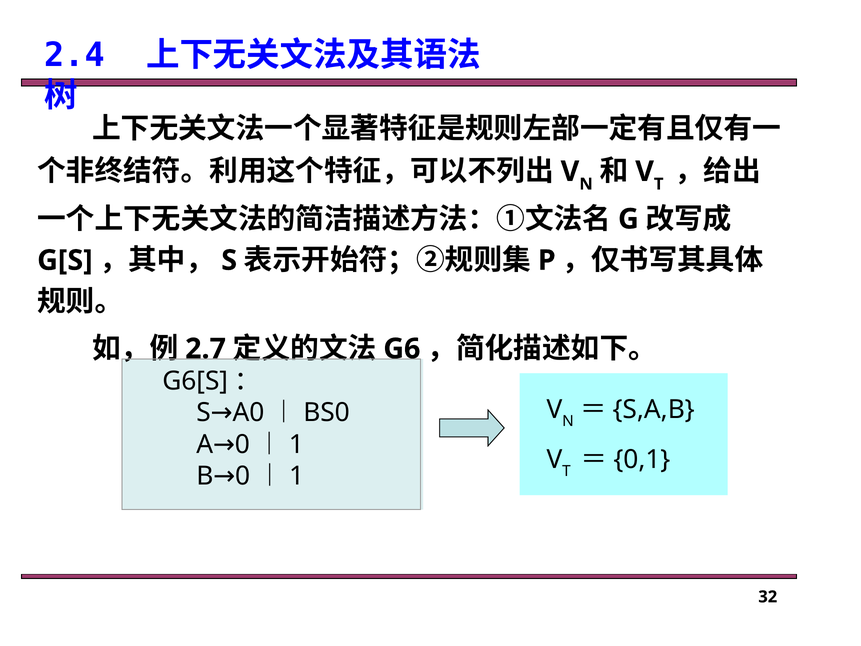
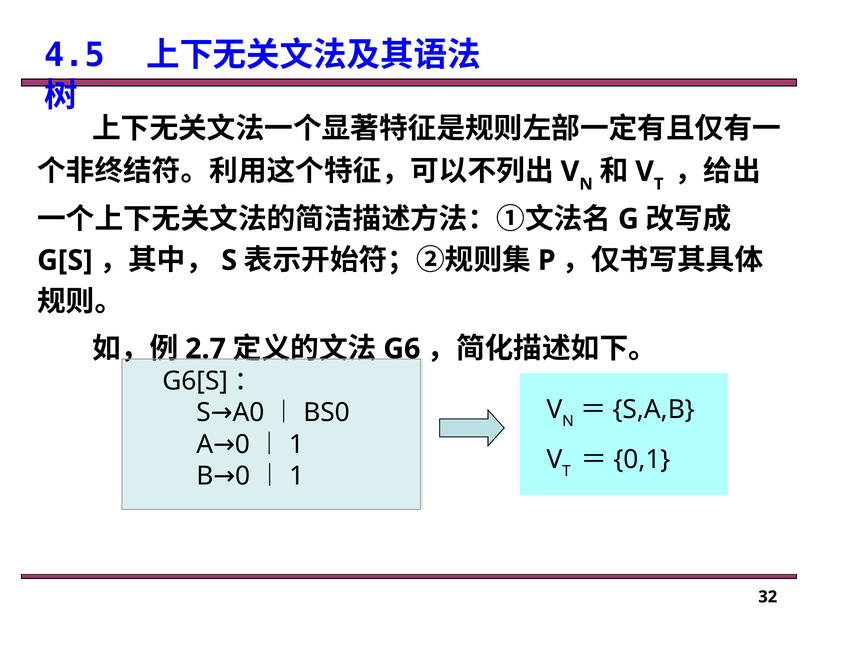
2.4: 2.4 -> 4.5 (75, 55)
